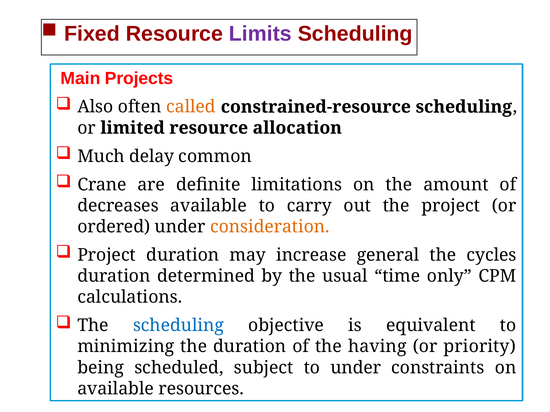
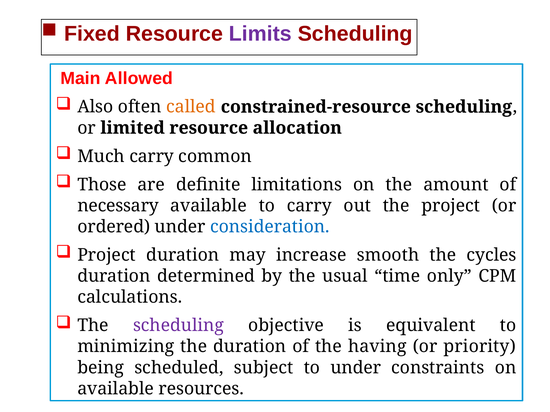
Projects: Projects -> Allowed (139, 79)
Much delay: delay -> carry (152, 156)
Crane: Crane -> Those (102, 185)
decreases: decreases -> necessary (118, 206)
consideration colour: orange -> blue (270, 227)
general: general -> smooth (388, 255)
scheduling colour: blue -> purple (178, 326)
